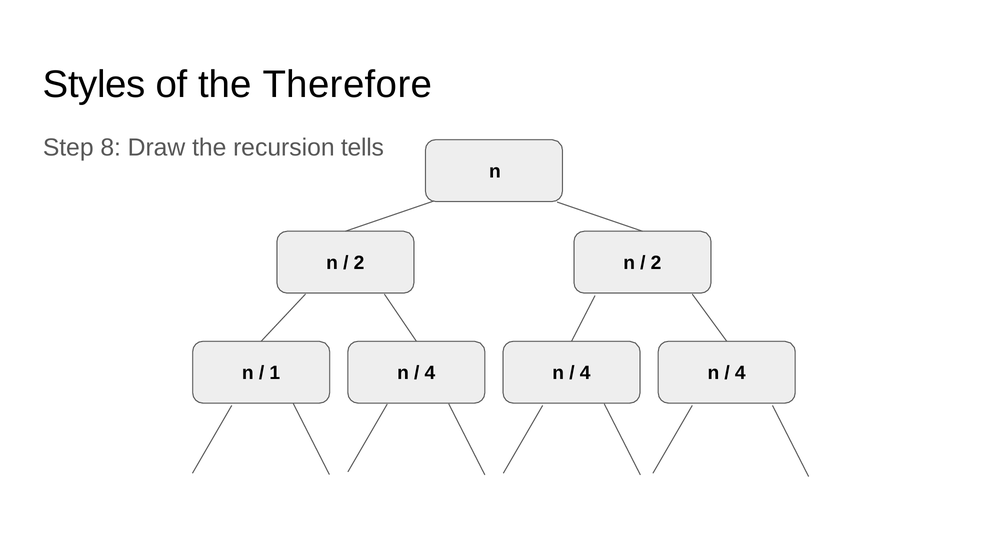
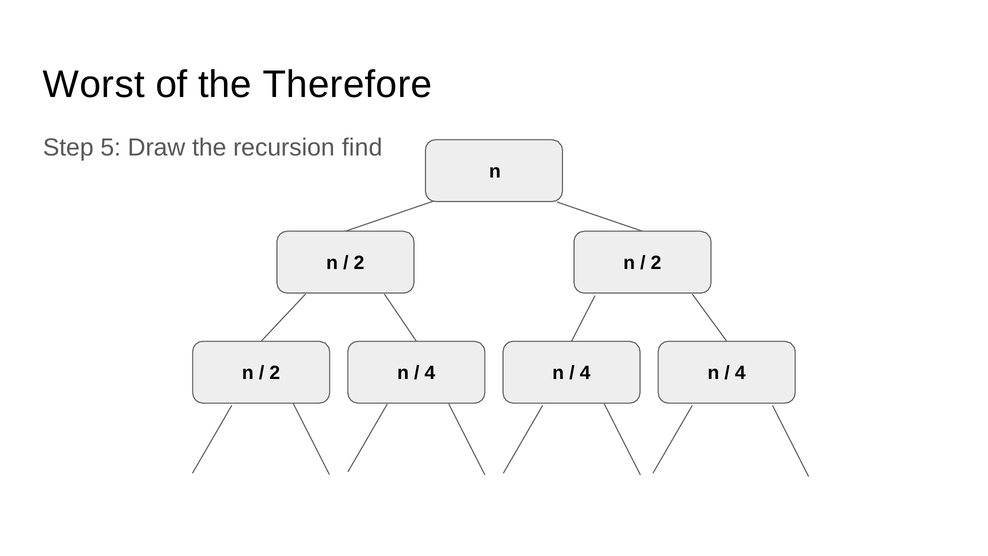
Styles: Styles -> Worst (94, 84)
8: 8 -> 5 (111, 147)
tells: tells -> find (362, 147)
1: 1 -> 2 (275, 373)
